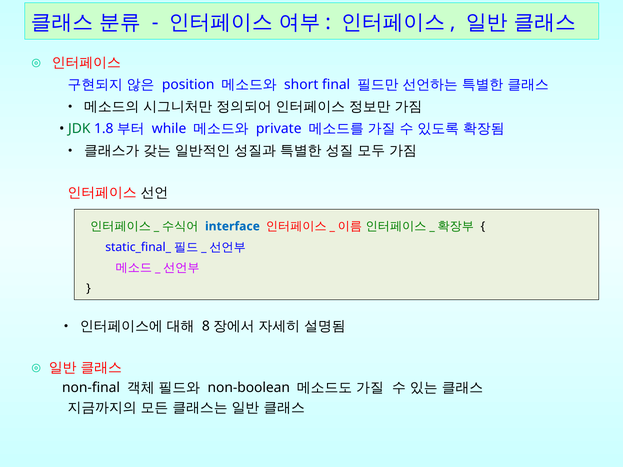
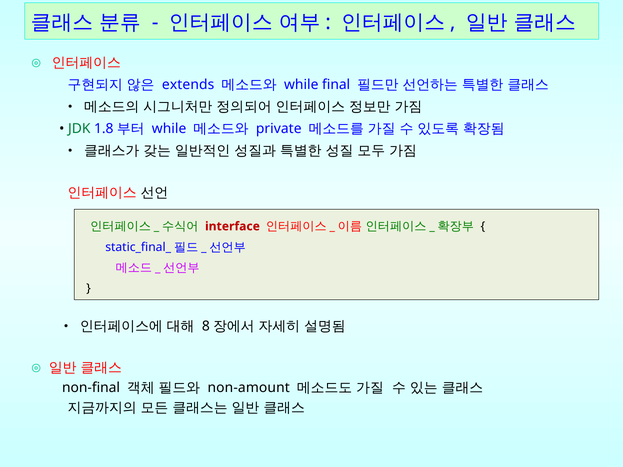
position: position -> extends (188, 85)
short: short -> while (301, 85)
interface colour: blue -> red (232, 226)
non-boolean: non-boolean -> non-amount (249, 388)
